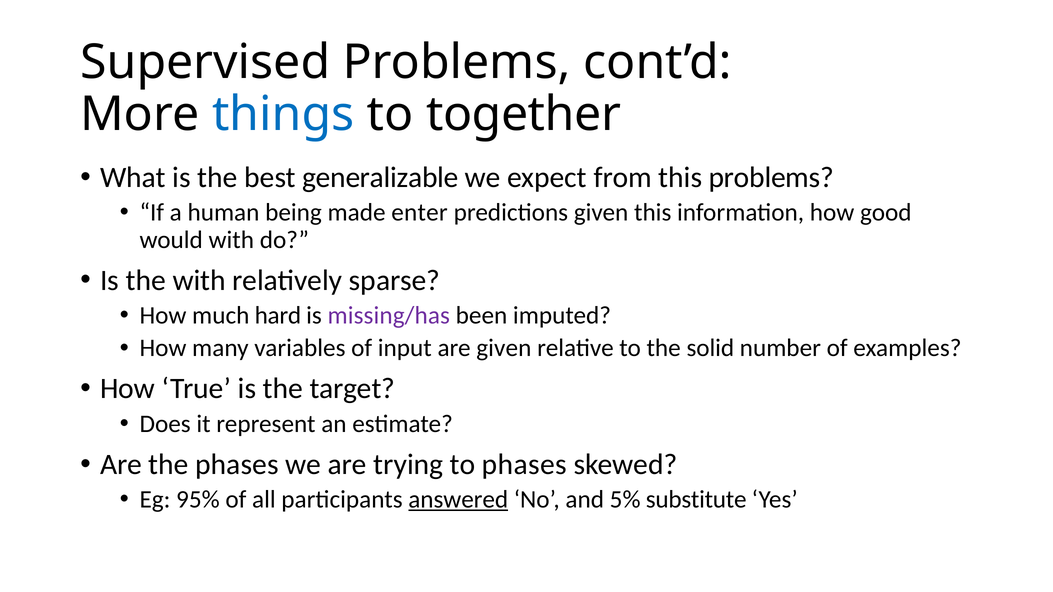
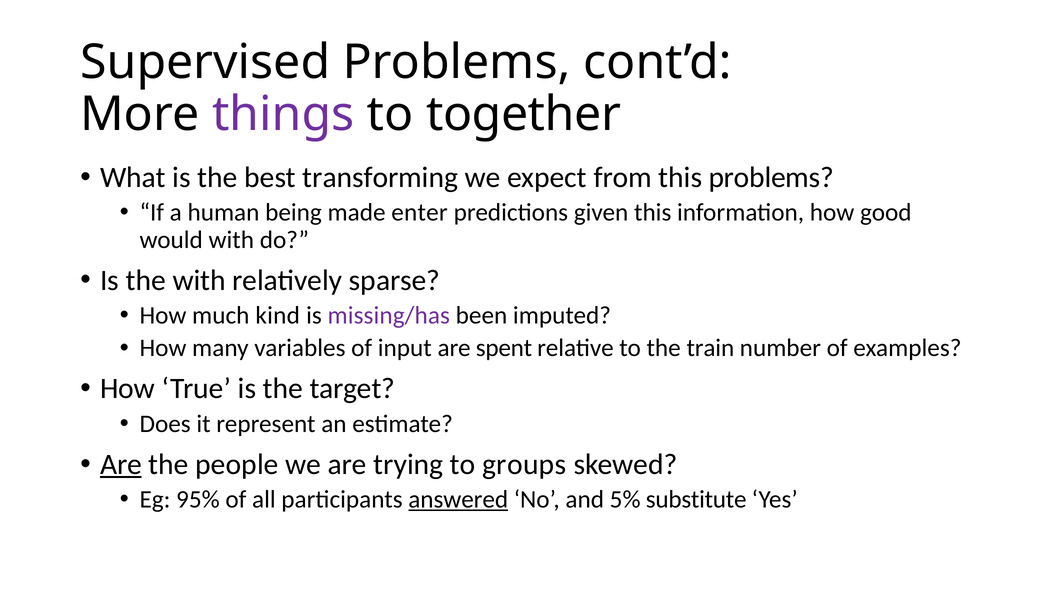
things colour: blue -> purple (283, 115)
generalizable: generalizable -> transforming (380, 177)
hard: hard -> kind (278, 316)
are given: given -> spent (504, 348)
solid: solid -> train (710, 348)
Are underline: none -> present (121, 465)
the phases: phases -> people (237, 465)
to phases: phases -> groups (524, 465)
